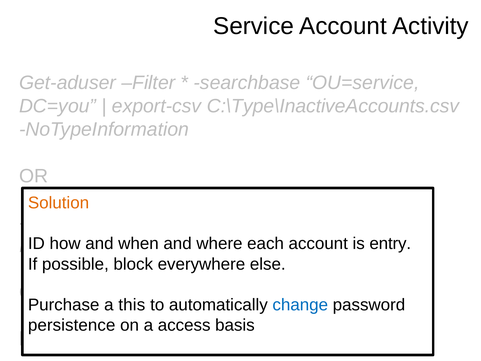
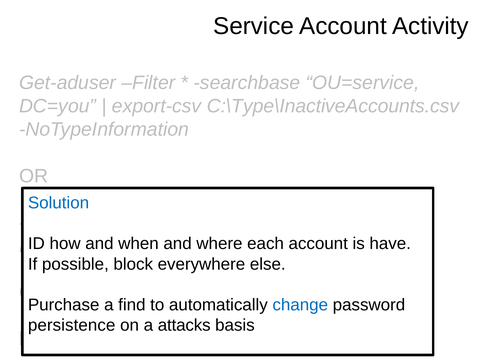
Solution colour: orange -> blue (59, 203)
entry: entry -> have (390, 243)
this: this -> find (132, 305)
access: access -> attacks (184, 325)
